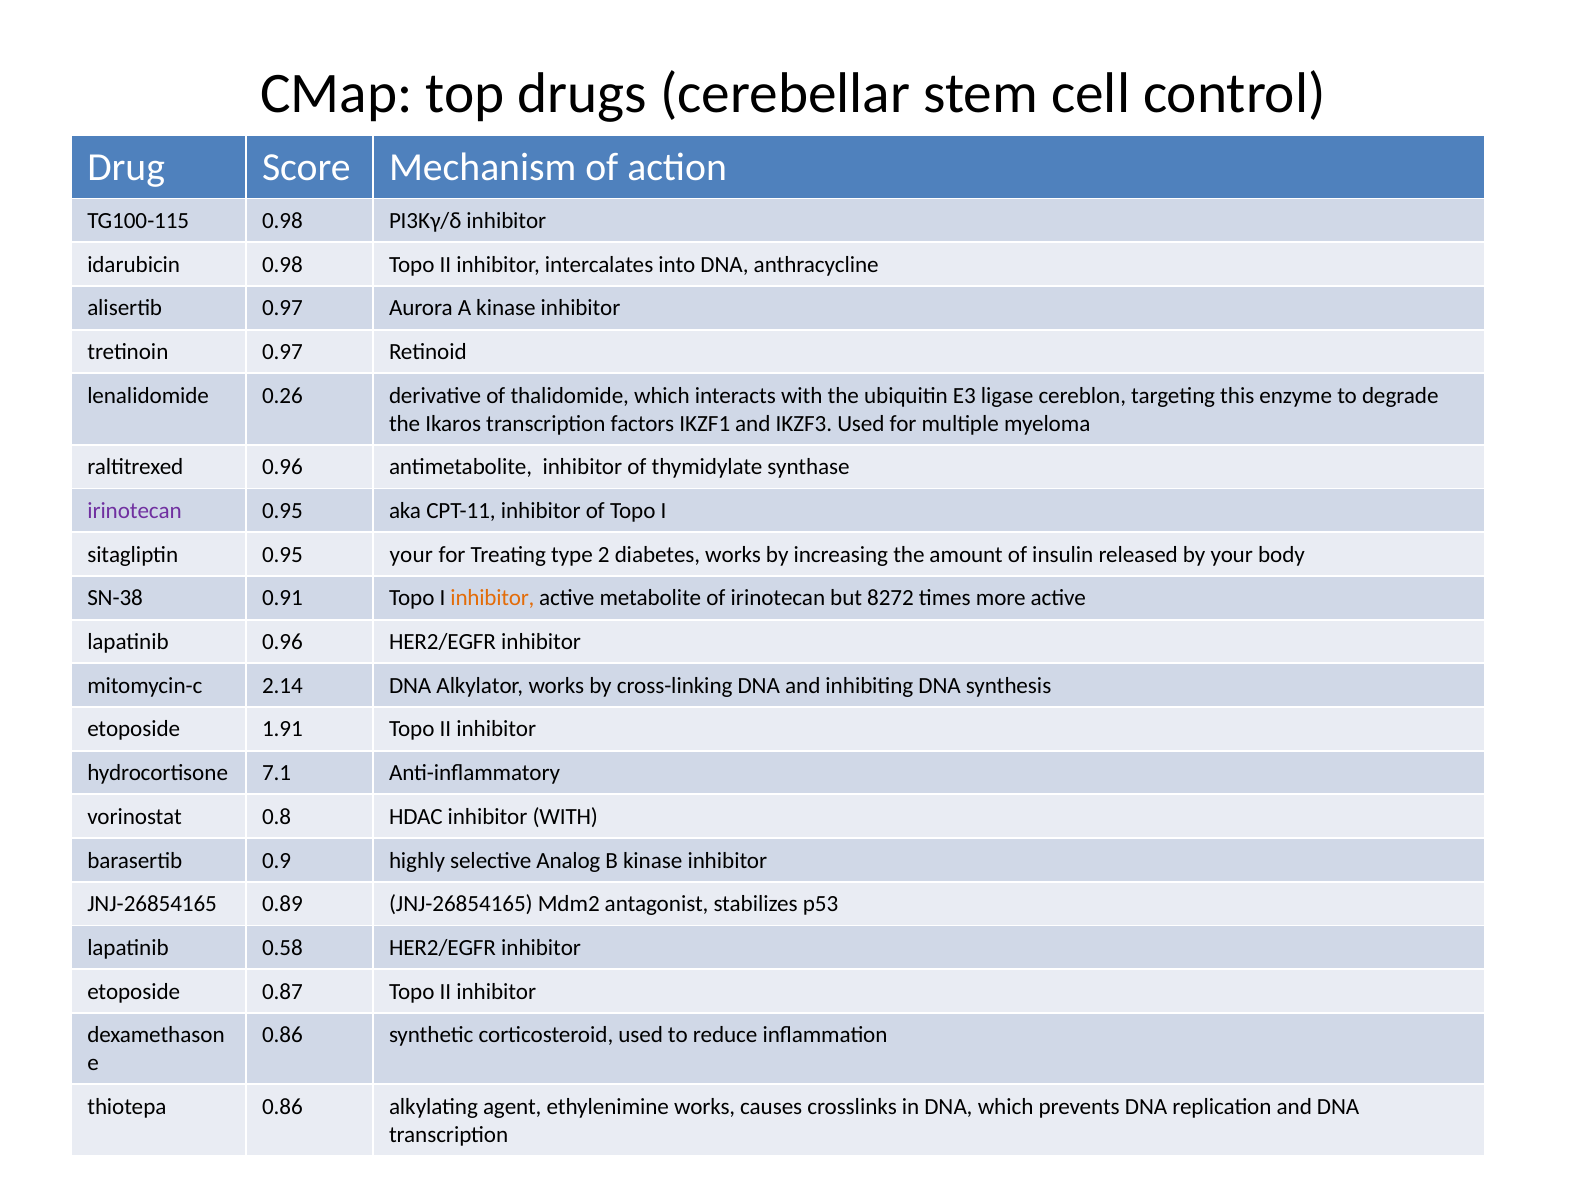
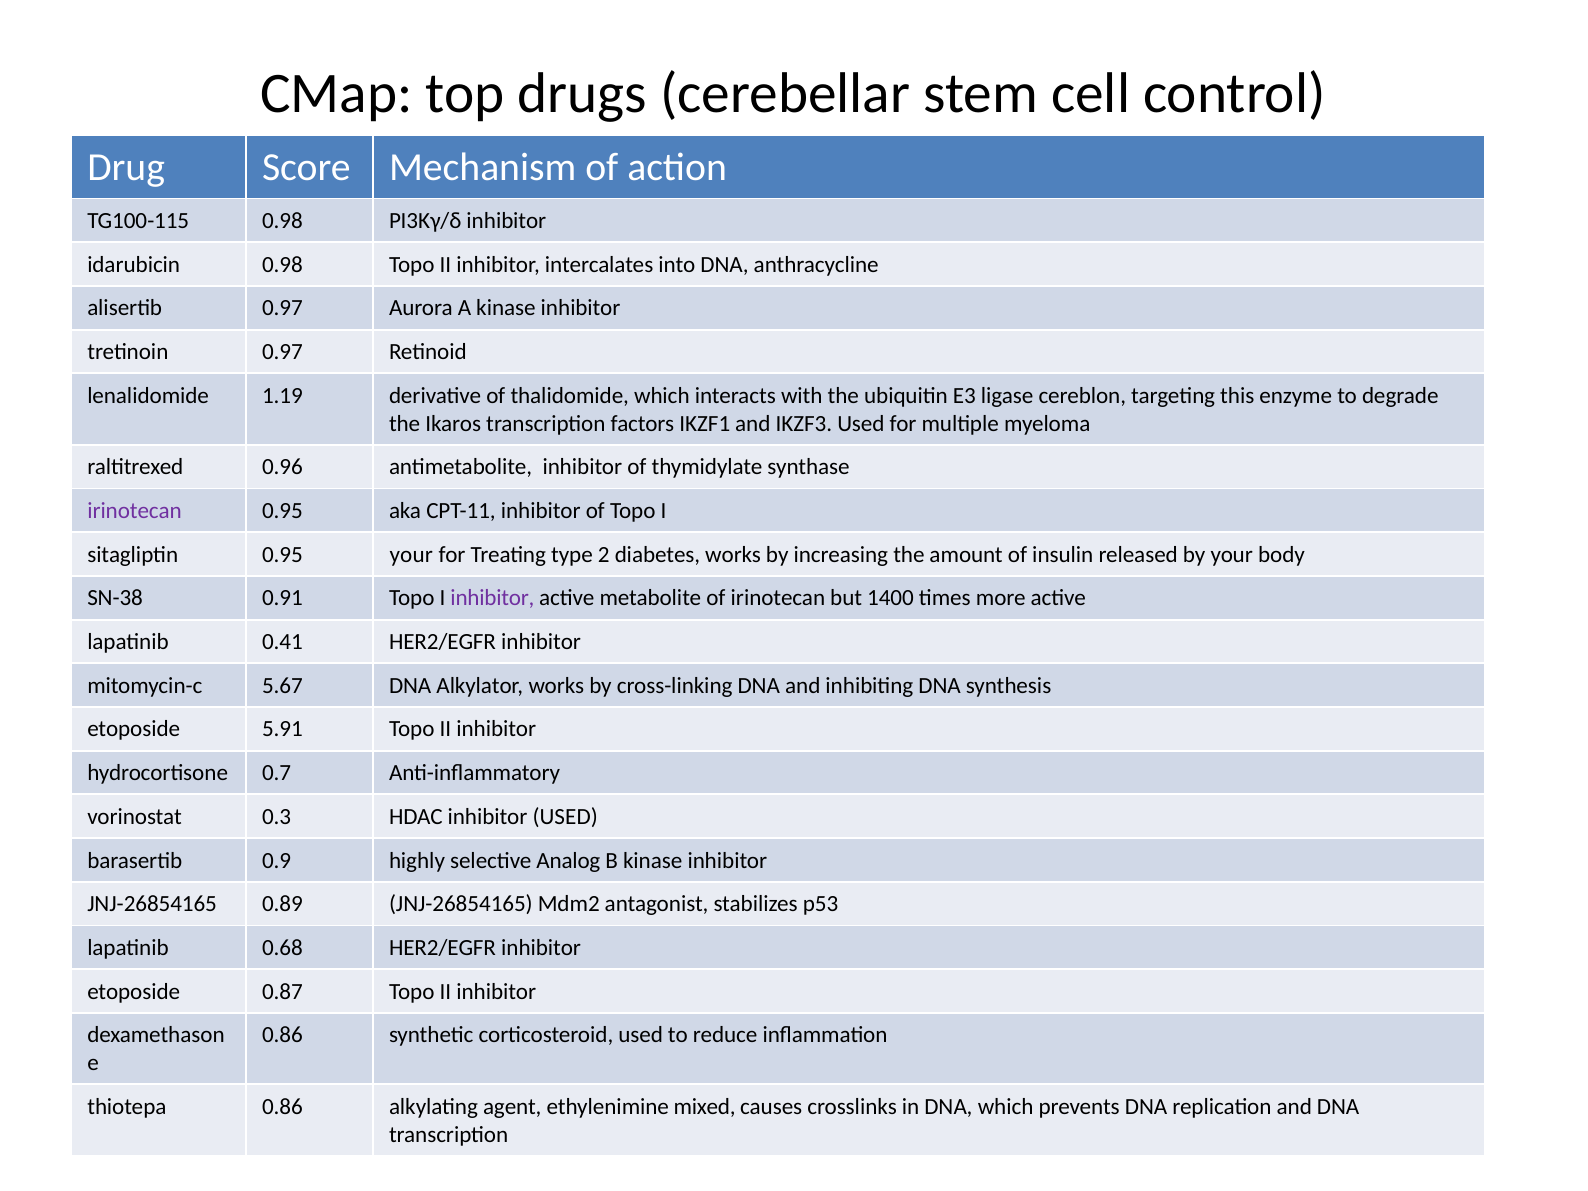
0.26: 0.26 -> 1.19 (282, 396)
inhibitor colour: orange -> purple (492, 598)
8272: 8272 -> 1400 (891, 598)
lapatinib 0.96: 0.96 -> 0.41 (282, 642)
2.14: 2.14 -> 5.67 (282, 686)
1.91: 1.91 -> 5.91 (282, 729)
7.1: 7.1 -> 0.7 (277, 773)
0.8: 0.8 -> 0.3 (277, 817)
inhibitor WITH: WITH -> USED (565, 817)
0.58: 0.58 -> 0.68 (282, 948)
ethylenimine works: works -> mixed (705, 1107)
